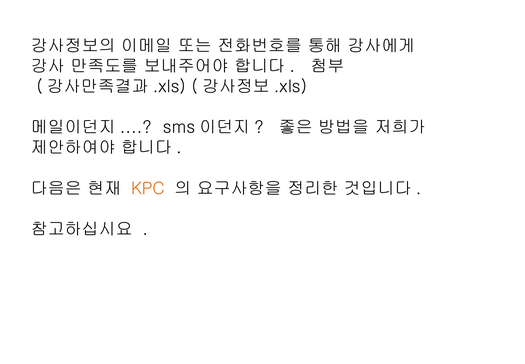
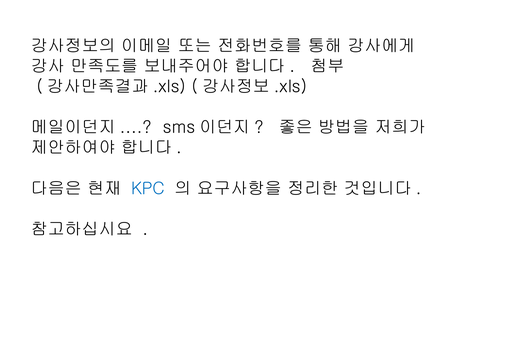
KPC colour: orange -> blue (148, 188)
